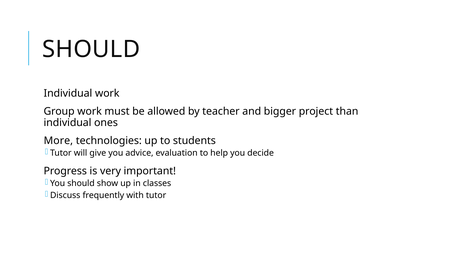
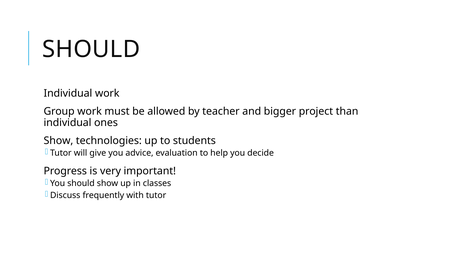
More: More -> Show (58, 141)
